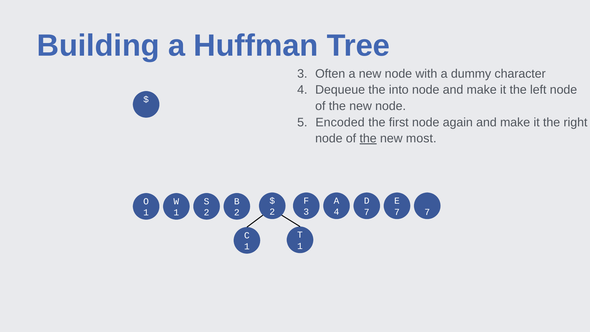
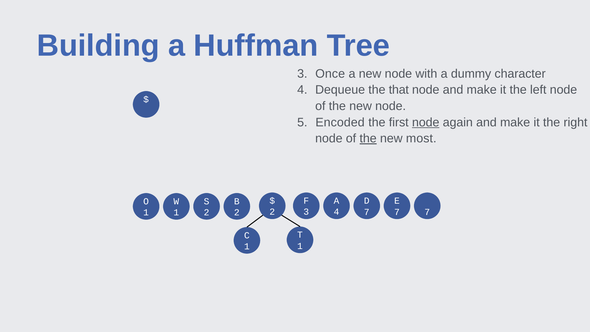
Often: Often -> Once (330, 74)
into: into -> that (399, 90)
node underline: none -> present (426, 122)
